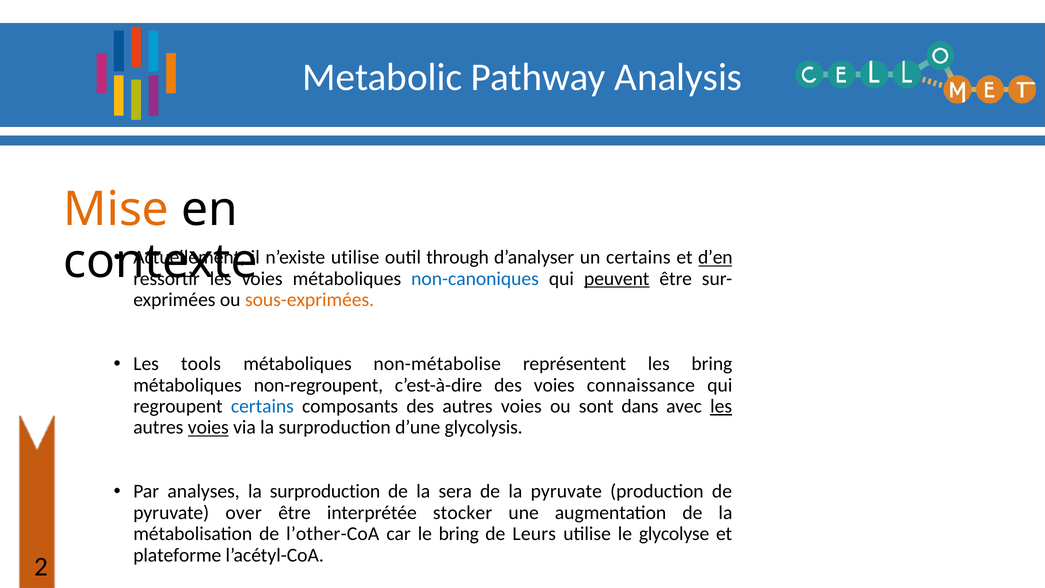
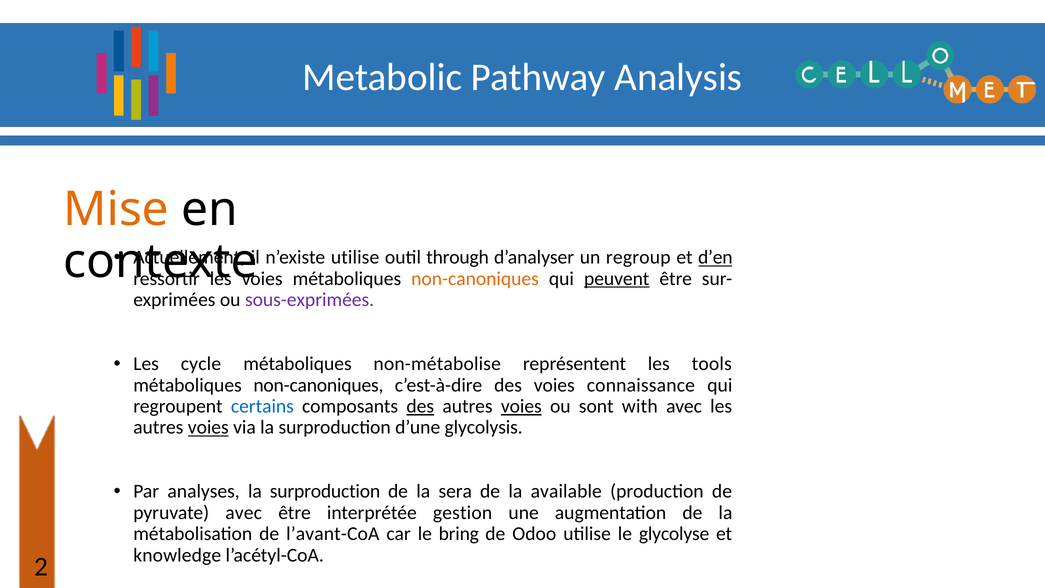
un certains: certains -> regroup (638, 257)
non-canoniques colour: blue -> orange (475, 279)
sous-exprimées colour: orange -> purple (310, 300)
tools: tools -> cycle (201, 364)
les bring: bring -> tools (712, 364)
non-regroupent: non-regroupent -> non-canoniques (318, 385)
des underline: none -> present (420, 406)
voies underline: none -> present (521, 406)
dans: dans -> with (640, 406)
les underline: present -> none (721, 406)
la pyruvate: pyruvate -> available (566, 491)
pyruvate over: over -> avec (244, 513)
stocker: stocker -> gestion (463, 513)
l’other-CoA: l’other-CoA -> l’avant-CoA (333, 534)
Leurs: Leurs -> Odoo (534, 534)
plateforme: plateforme -> knowledge (177, 555)
